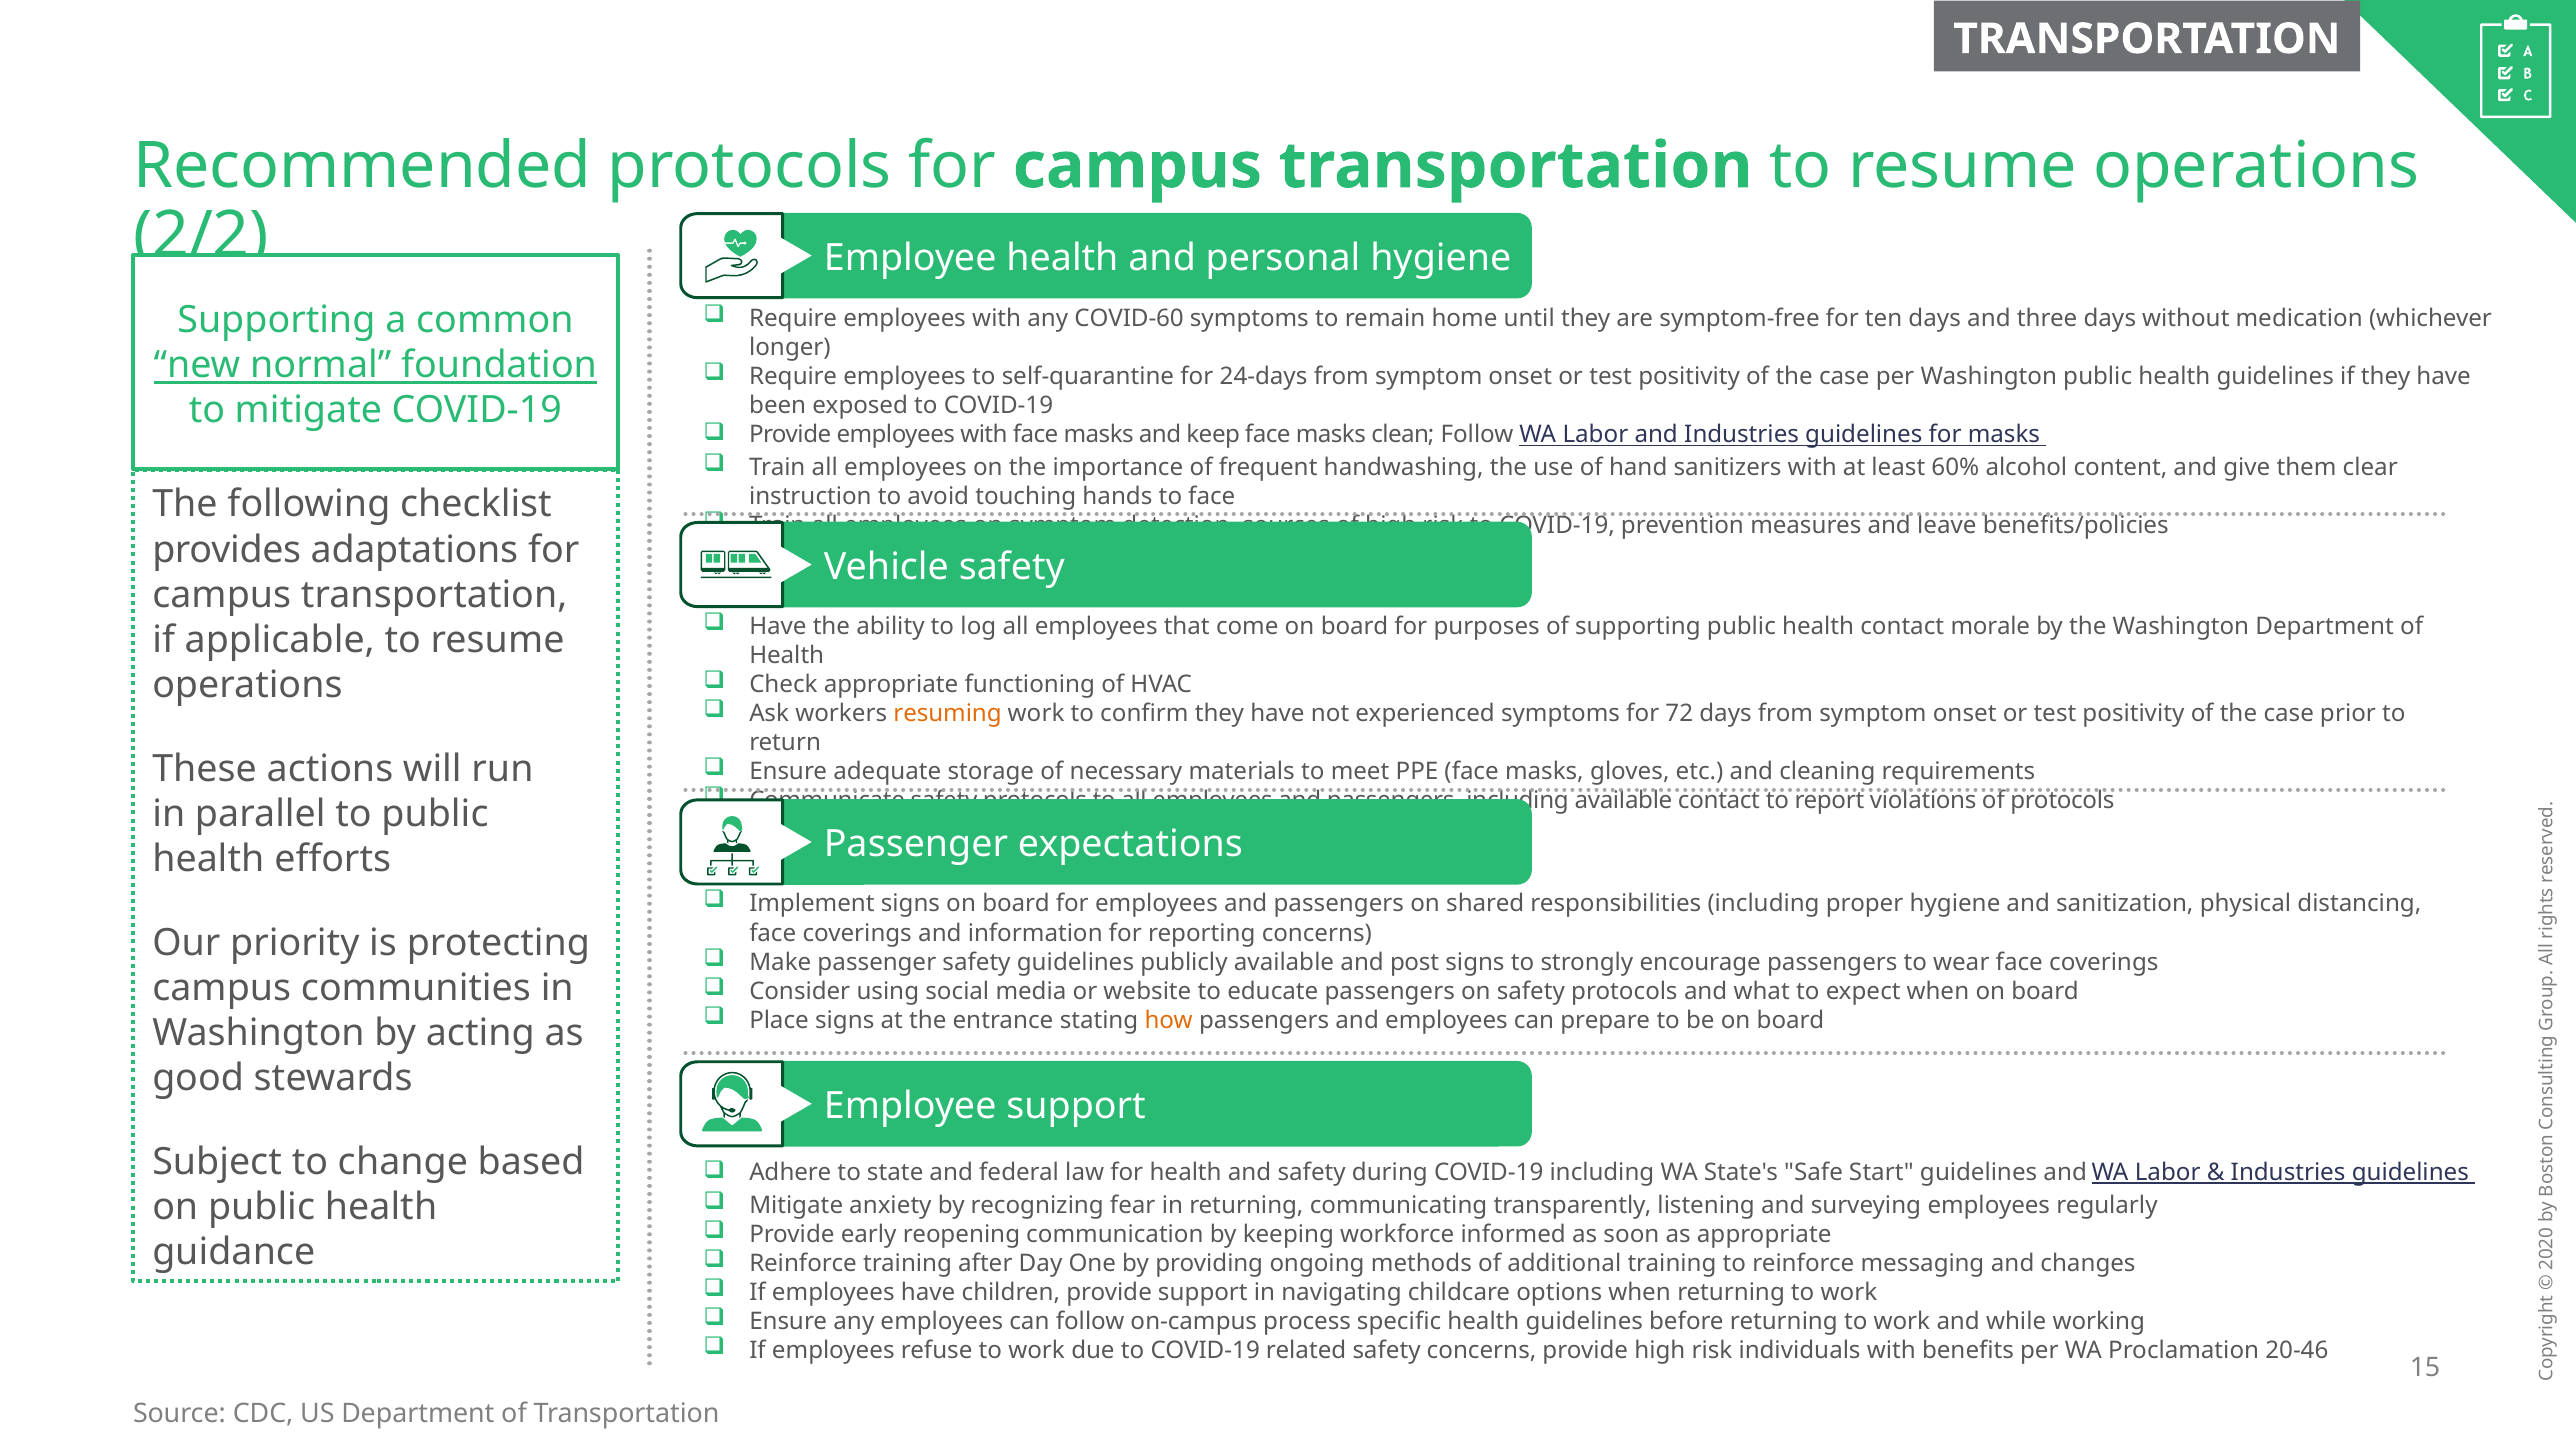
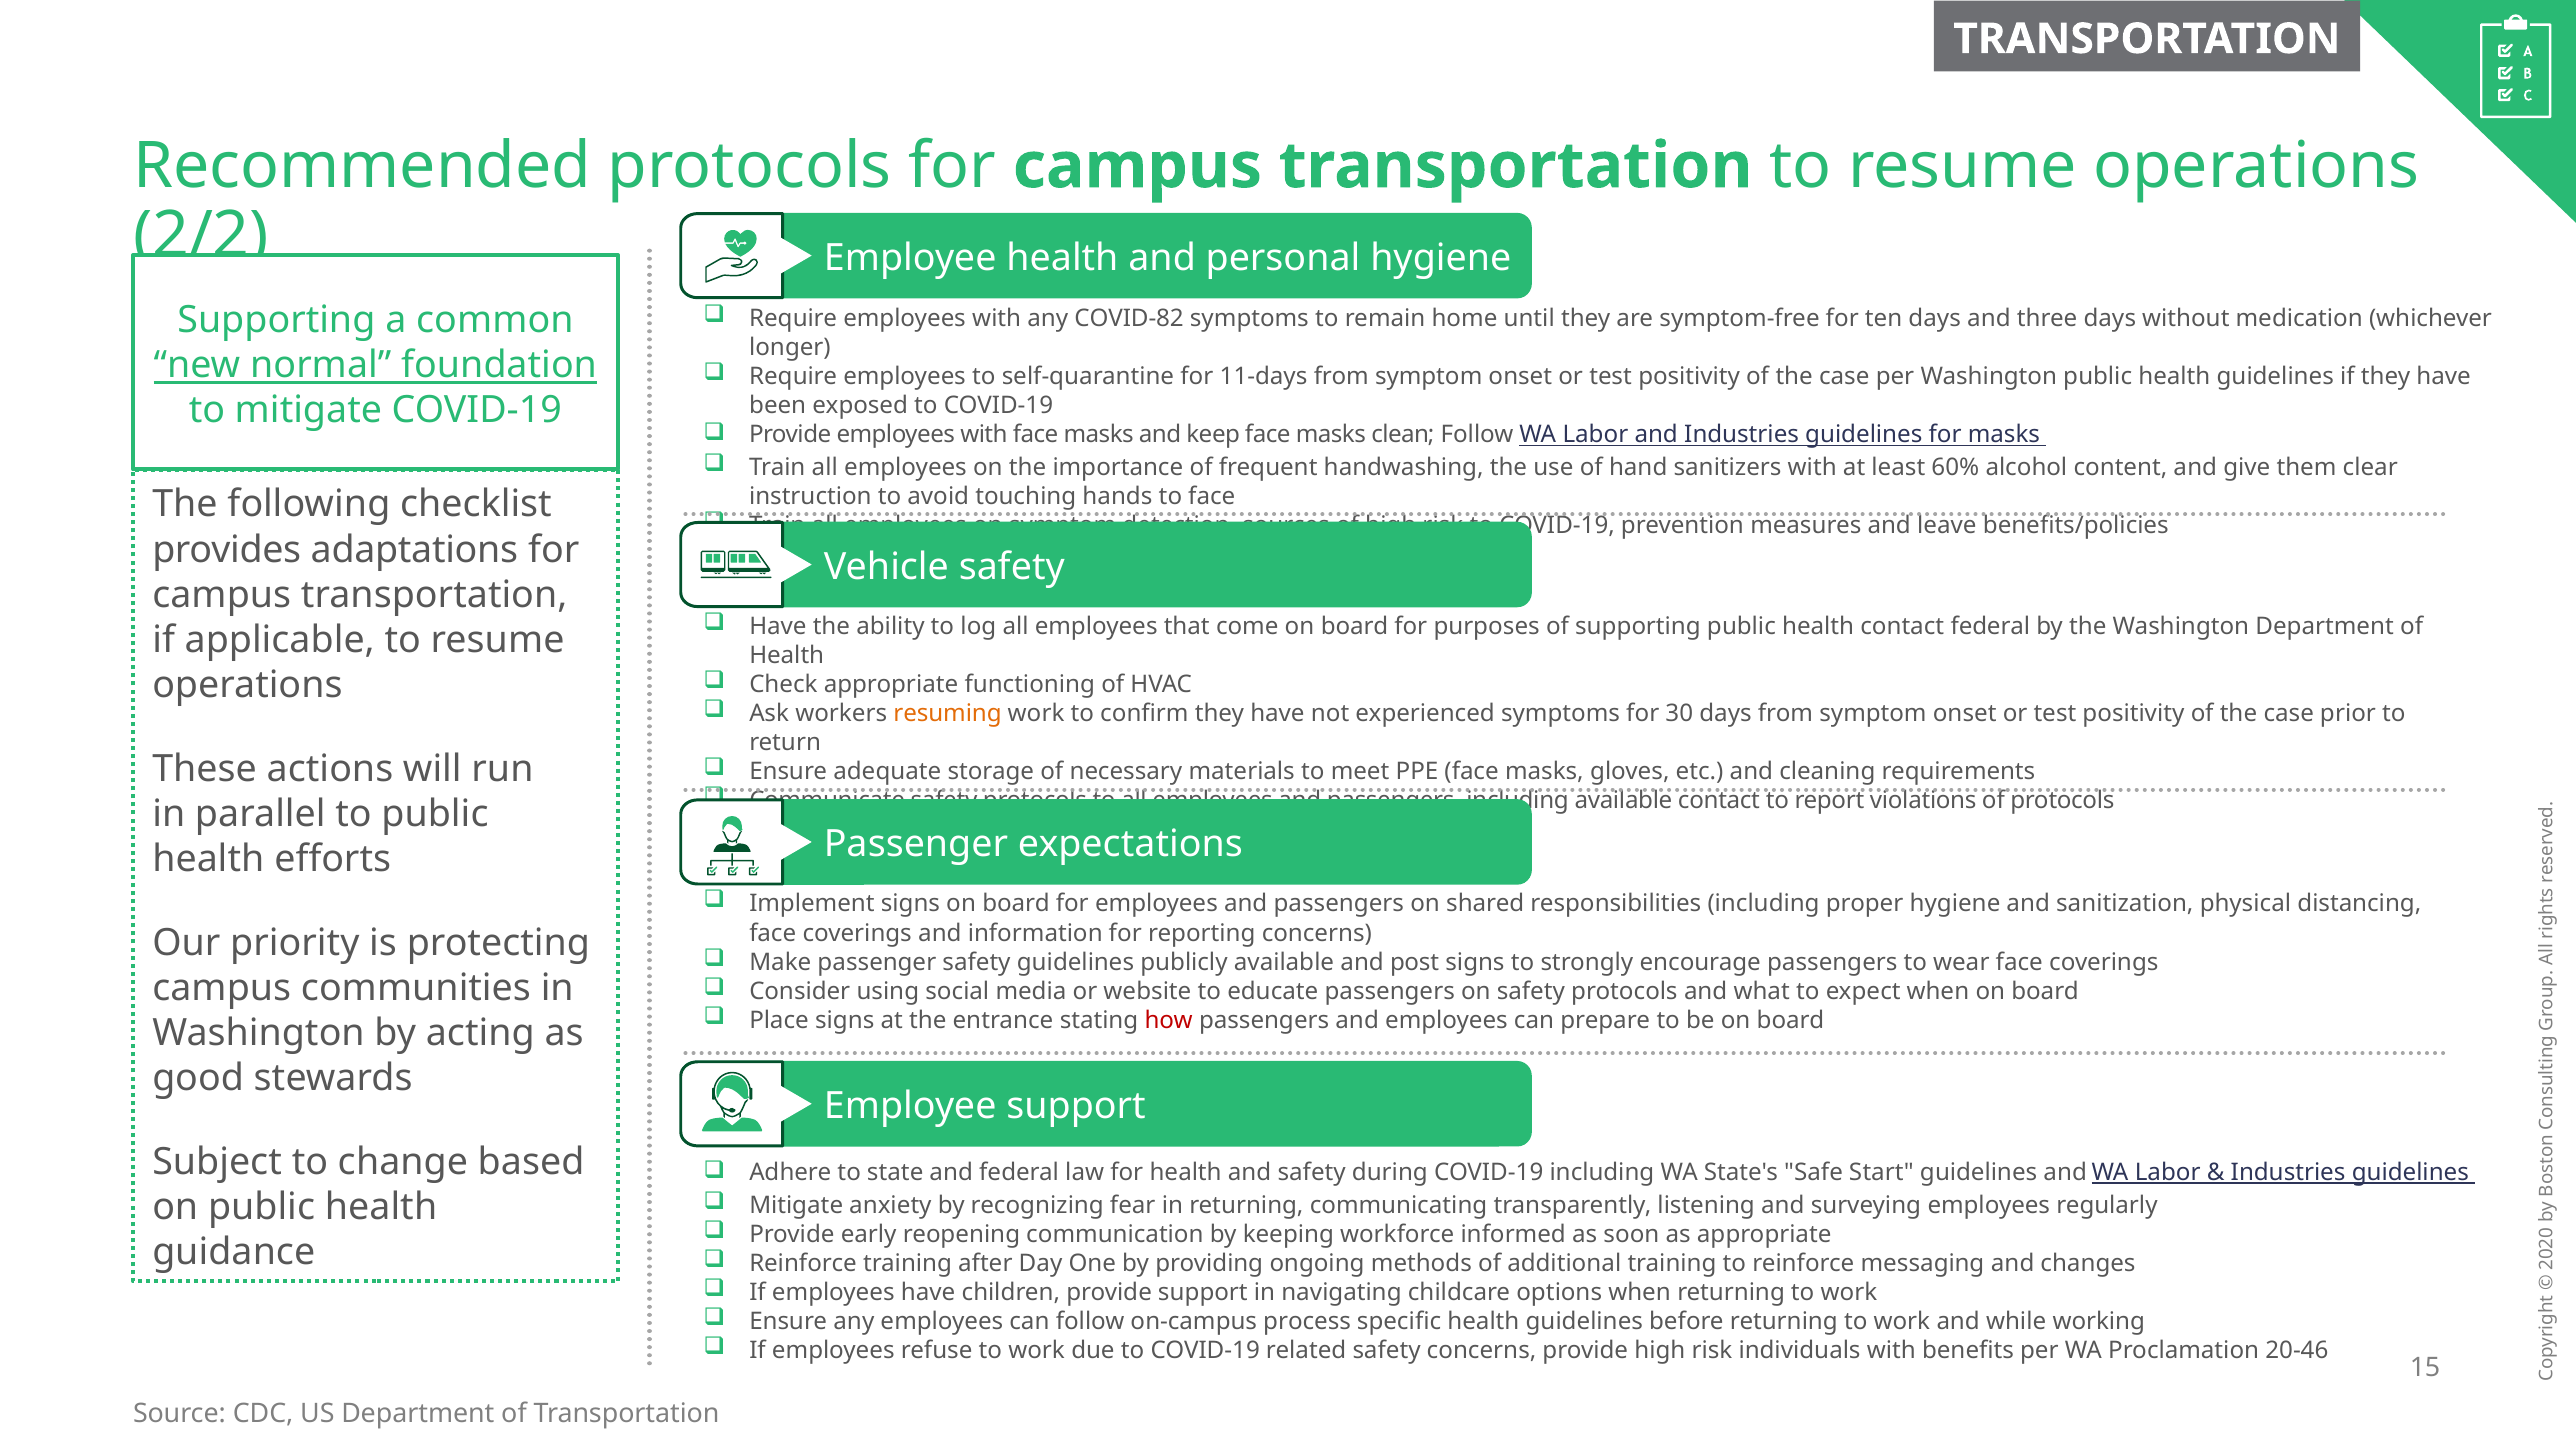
COVID-60: COVID-60 -> COVID-82 (1129, 318)
24-days: 24-days -> 11-days (1264, 376)
contact morale: morale -> federal (1990, 627)
72: 72 -> 30 (1679, 714)
how colour: orange -> red (1169, 1020)
